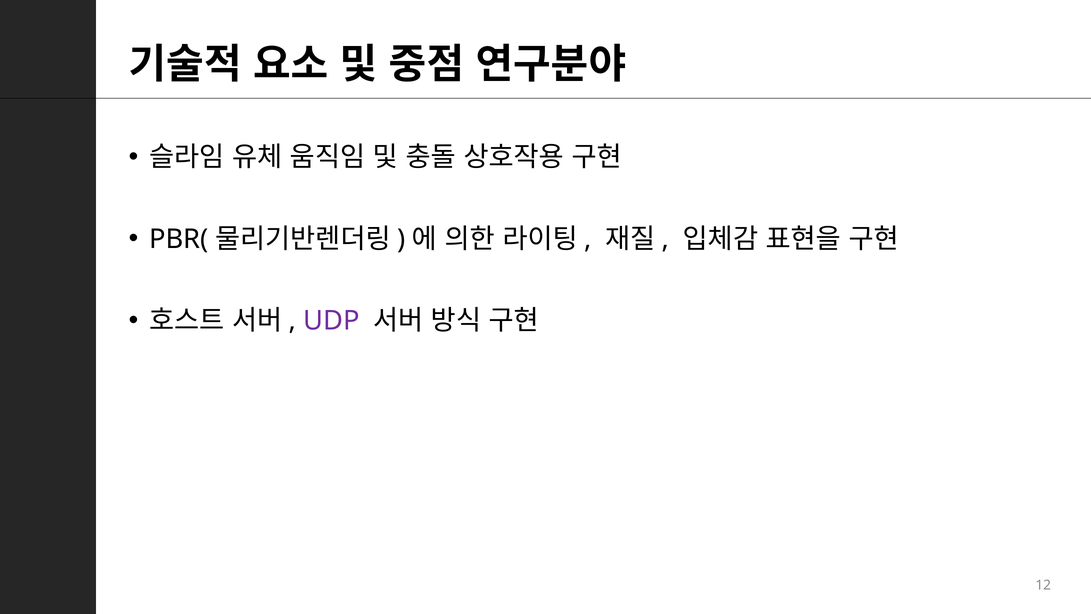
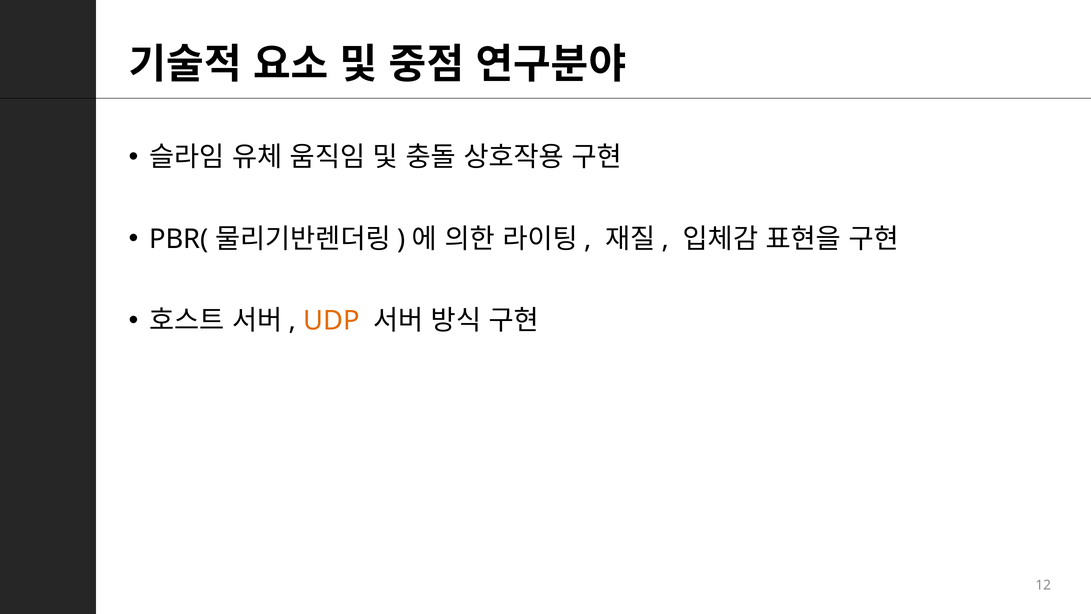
UDP colour: purple -> orange (331, 321)
